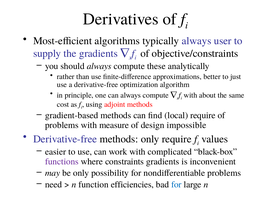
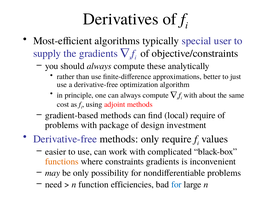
typically always: always -> special (197, 41)
measure: measure -> package (114, 125)
impossible: impossible -> investment (186, 125)
functions colour: purple -> orange (62, 162)
